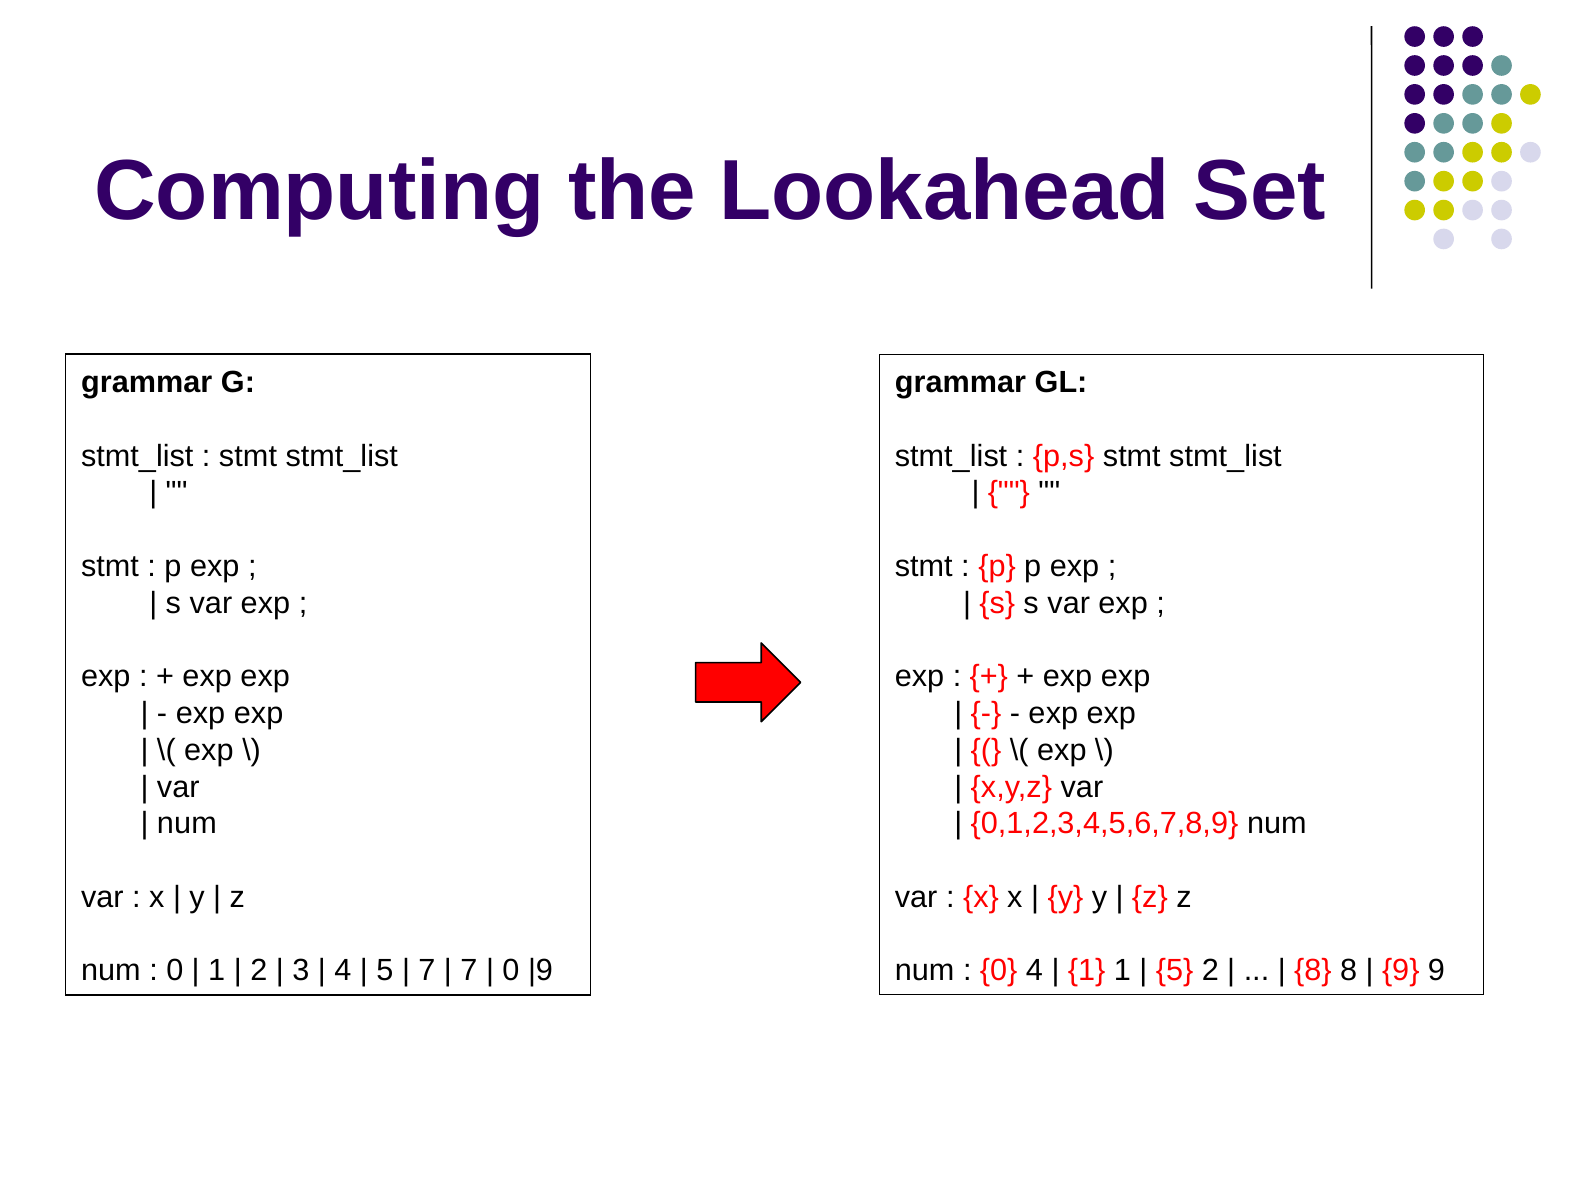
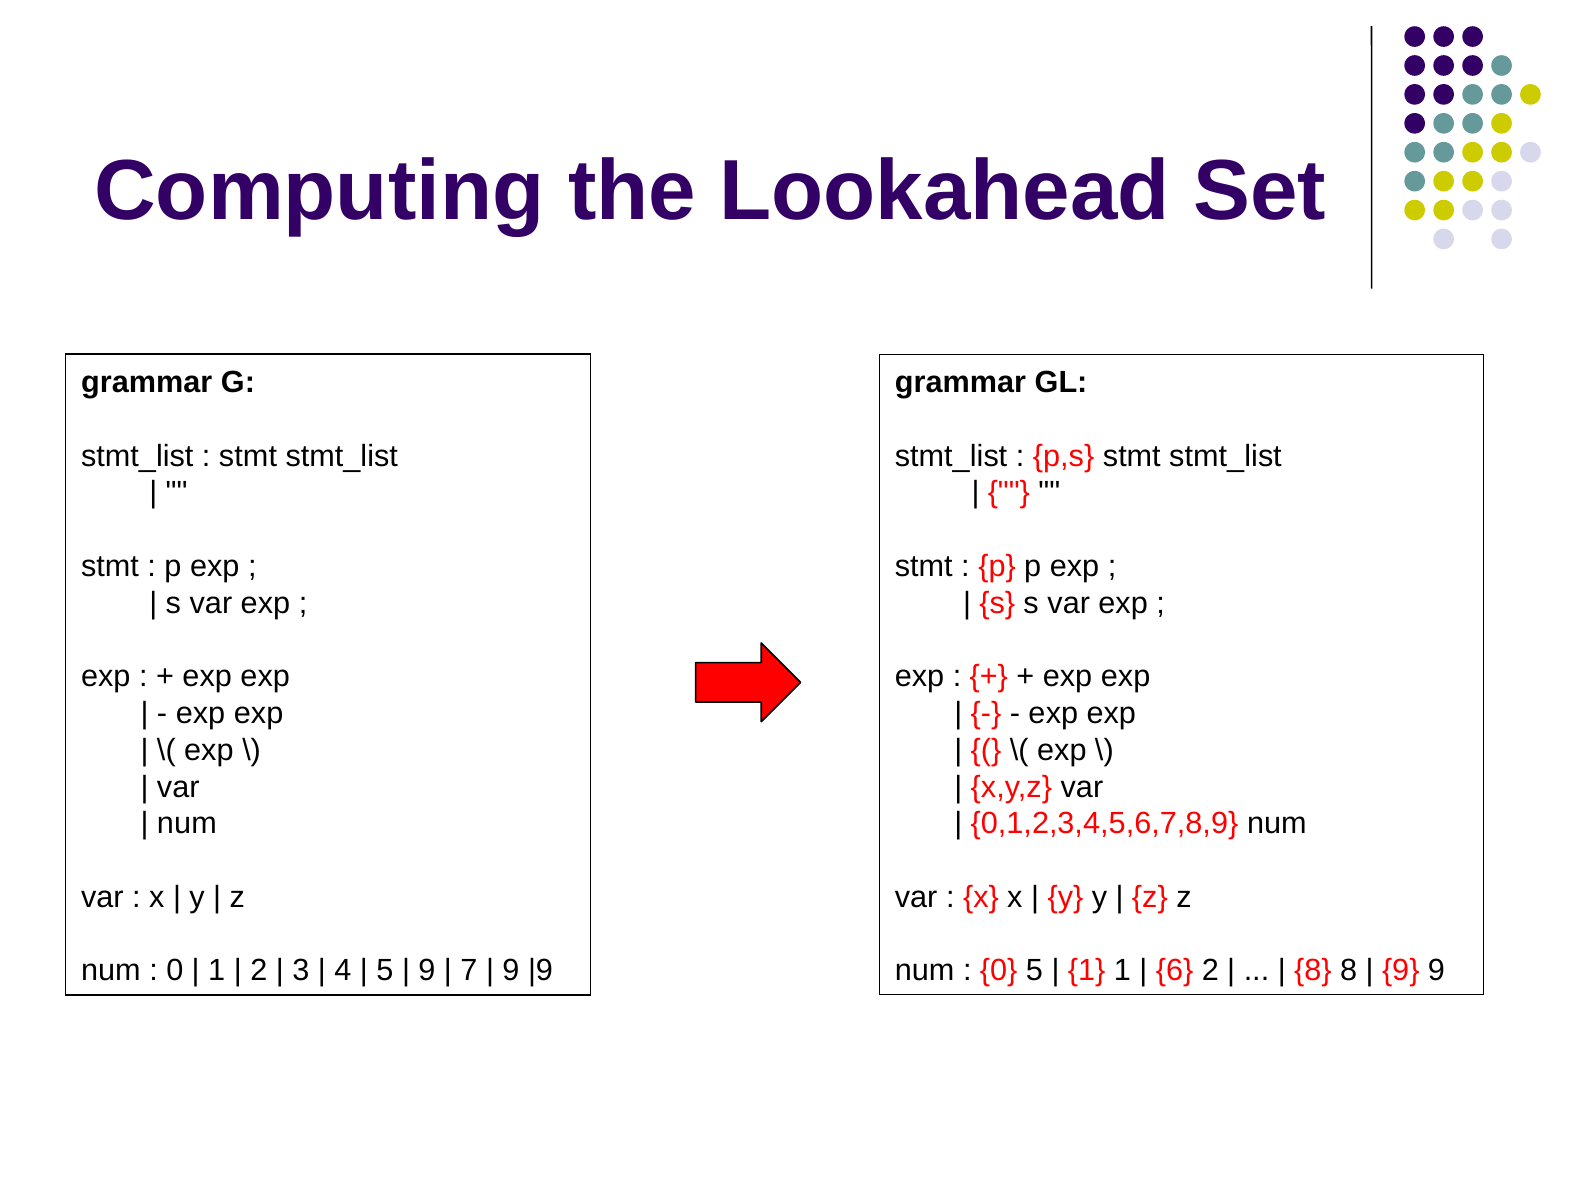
7: 7 -> 9 (427, 971)
0: 0 -> 9 (511, 971)
0 4: 4 -> 5 (1034, 971)
5: 5 -> 6 (1175, 971)
